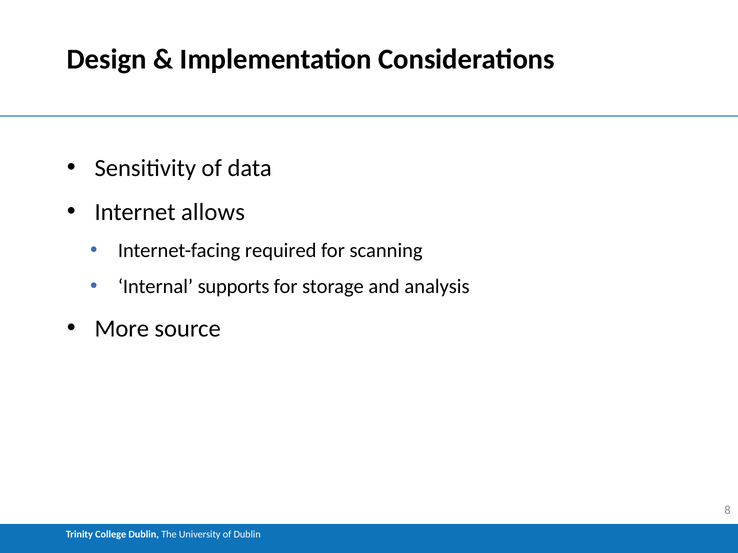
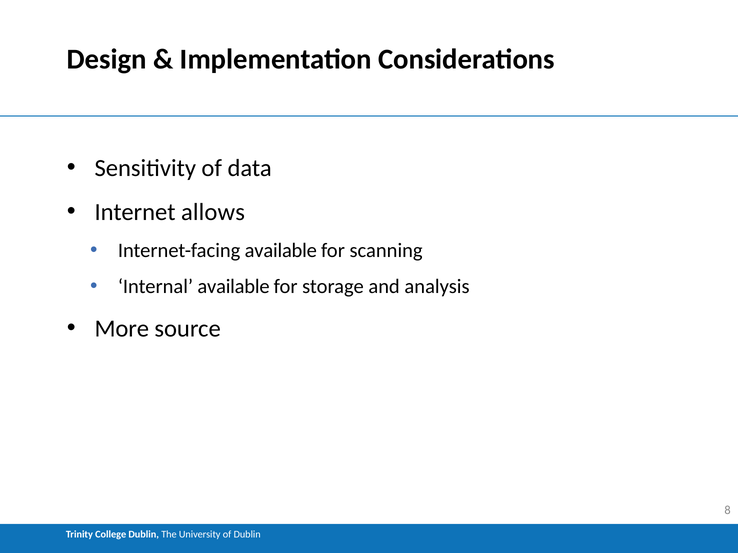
Internet-facing required: required -> available (281, 251)
Internal supports: supports -> available (234, 287)
